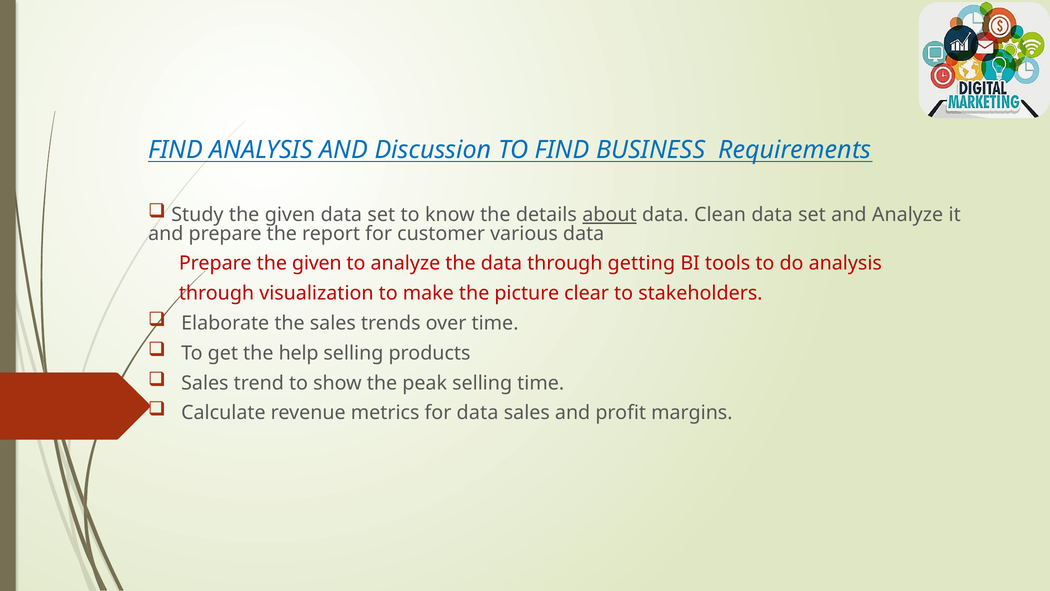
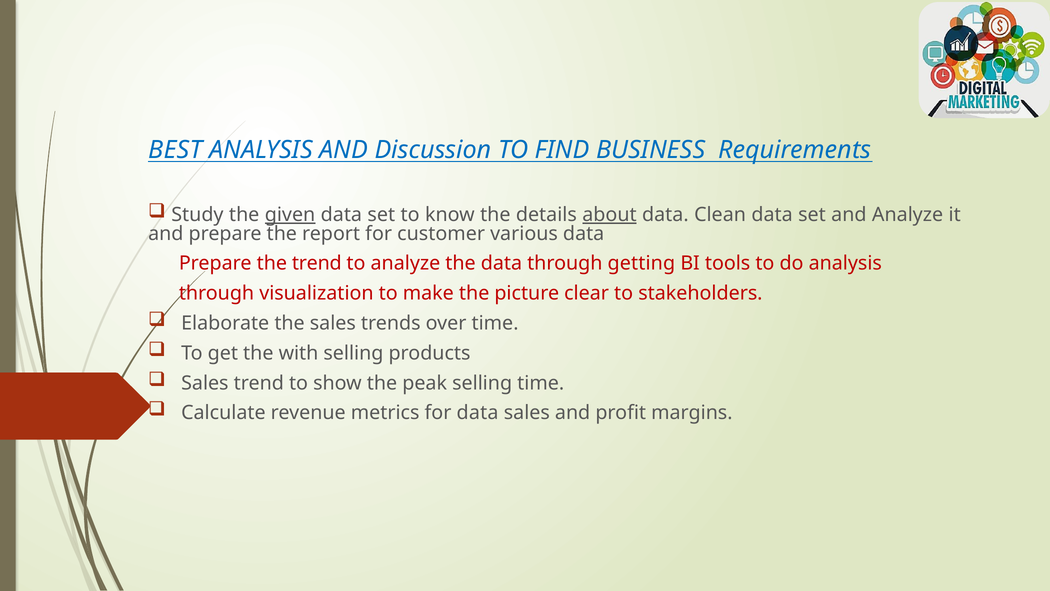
FIND: FIND -> BEST (175, 150)
given underline: none -> present (290, 215)
Prepare the given: given -> trend (317, 263)
help: help -> with (298, 353)
